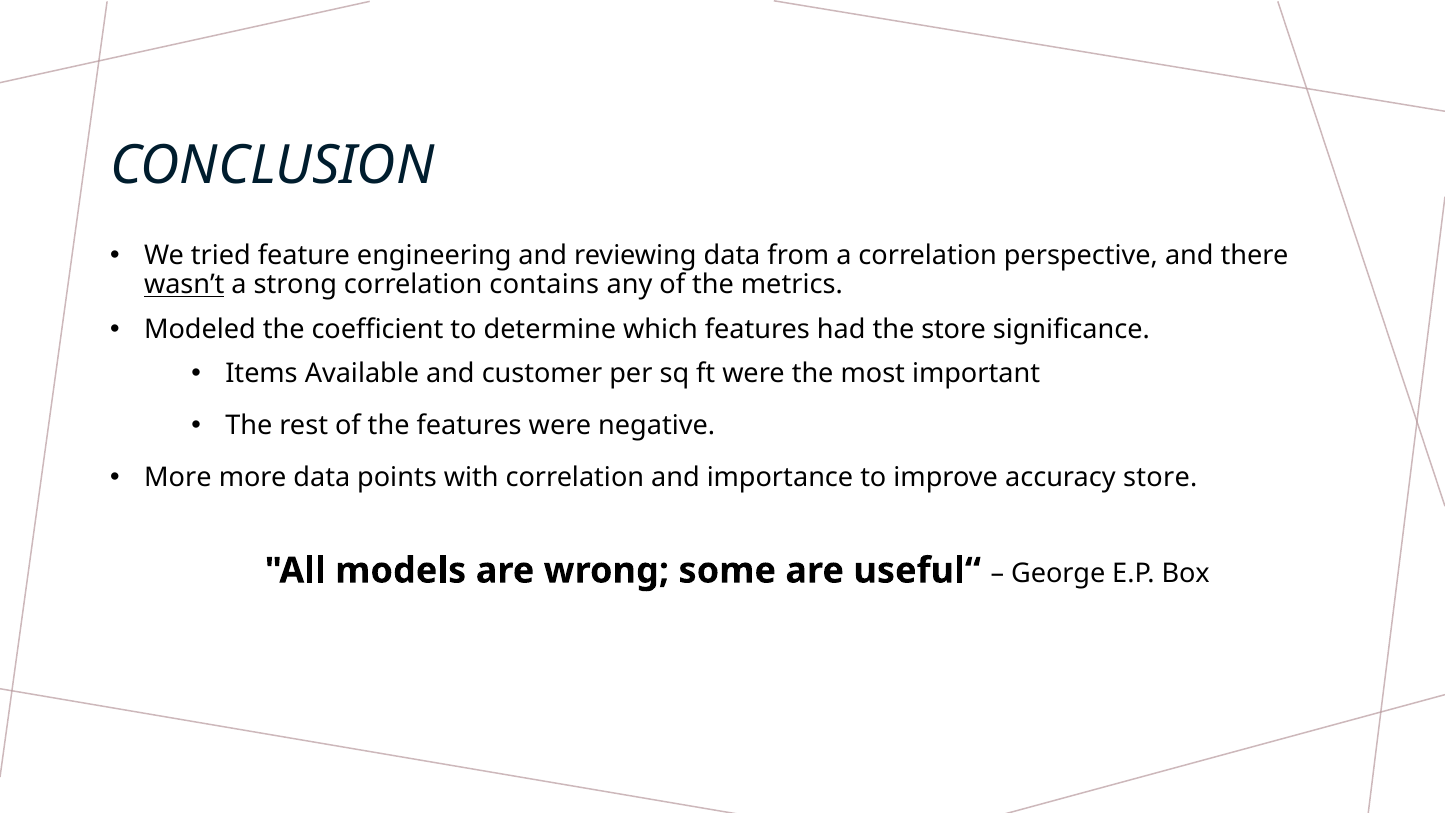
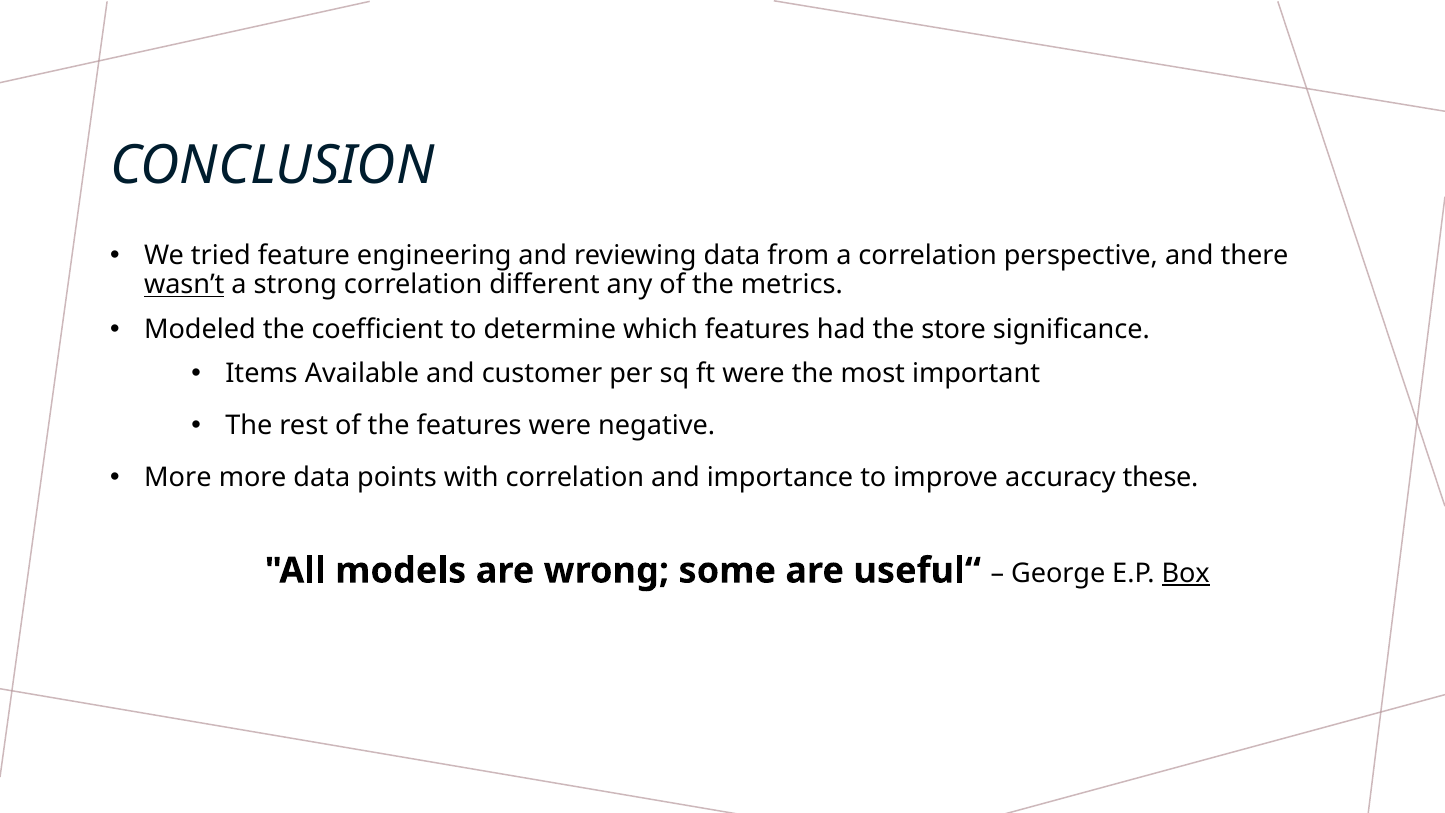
contains: contains -> different (545, 285)
accuracy store: store -> these (1160, 477)
Box underline: none -> present (1186, 574)
